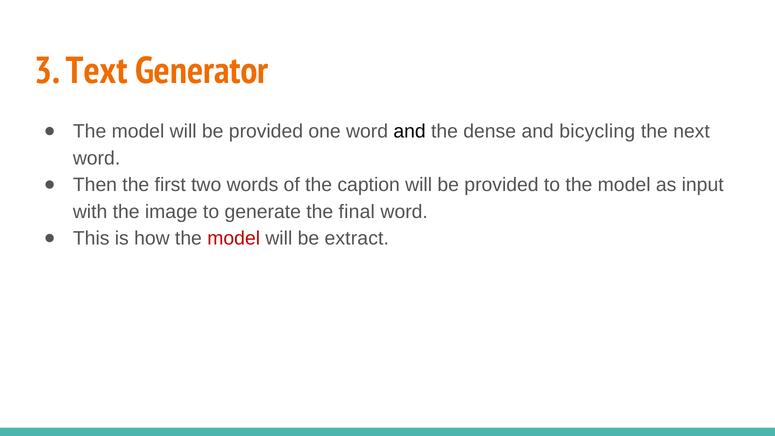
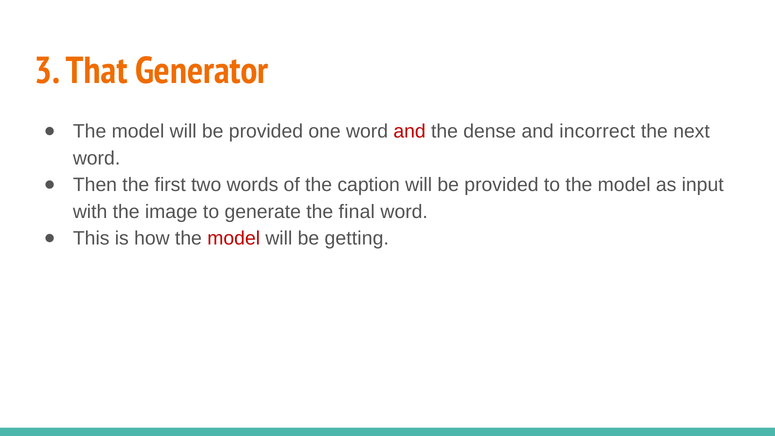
Text: Text -> That (97, 71)
and colour: black -> red (410, 132)
bicycling: bicycling -> incorrect (597, 132)
extract: extract -> getting (357, 238)
